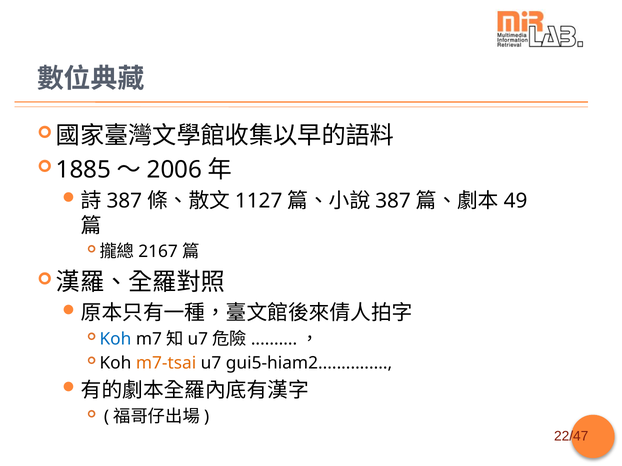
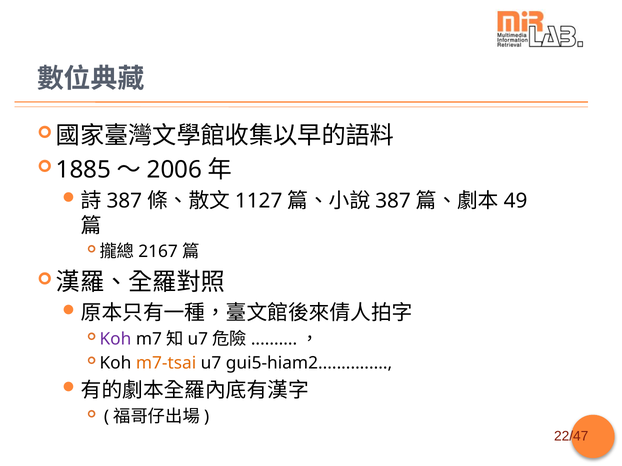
Koh colour: blue -> purple (115, 339)
